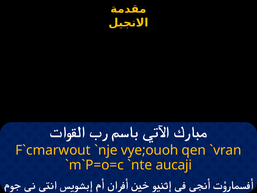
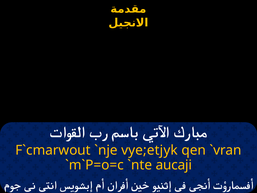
vye;ouoh: vye;ouoh -> vye;etjyk (150, 150)
